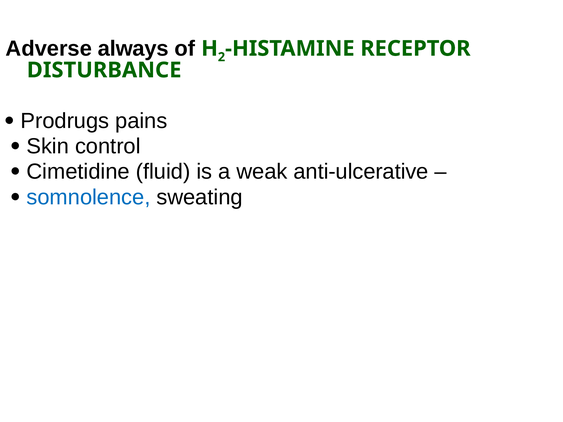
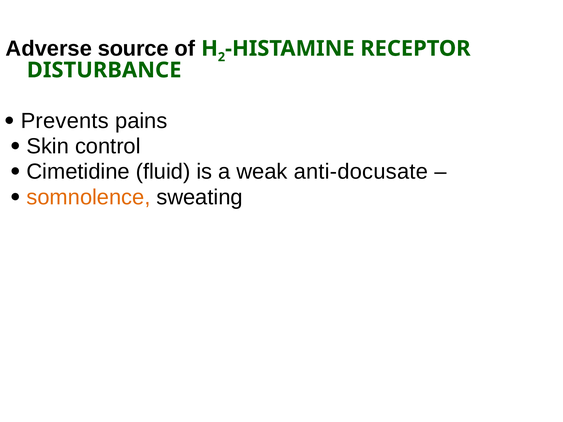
always: always -> source (133, 49)
Prodrugs: Prodrugs -> Prevents (65, 121)
anti-ulcerative: anti-ulcerative -> anti-docusate (361, 172)
somnolence colour: blue -> orange (88, 197)
